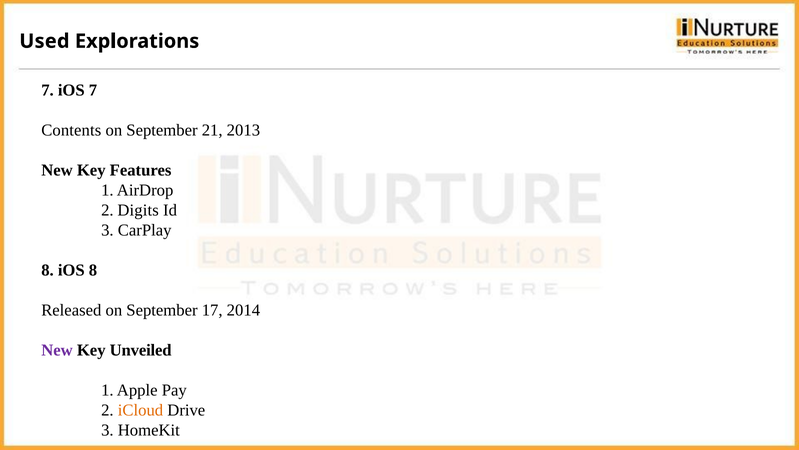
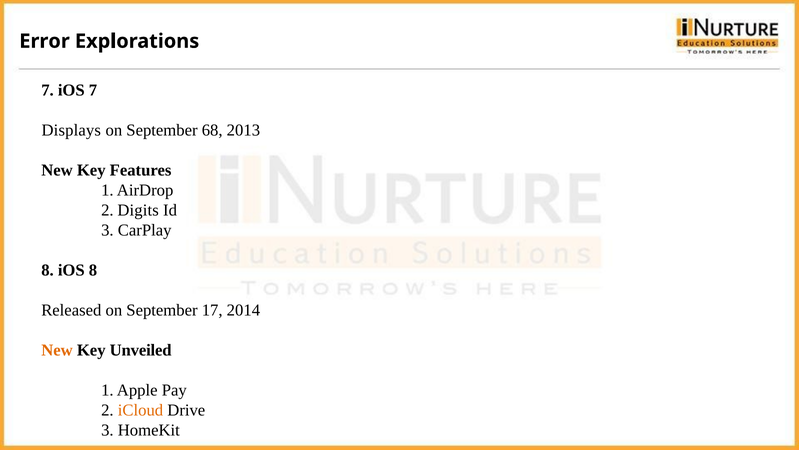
Used: Used -> Error (45, 41)
Contents: Contents -> Displays (71, 130)
21: 21 -> 68 (212, 130)
New colour: purple -> orange (57, 350)
